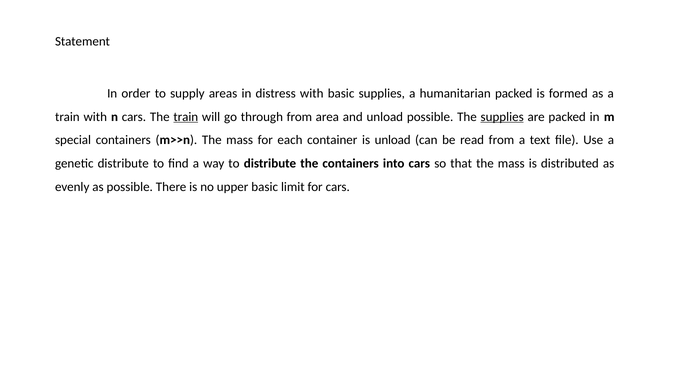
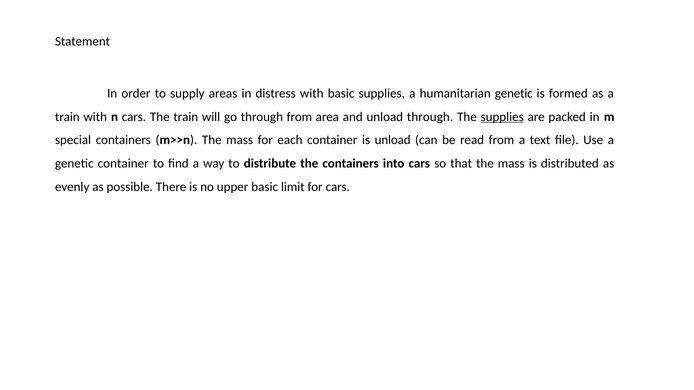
humanitarian packed: packed -> genetic (514, 93)
train underline: present -> none (186, 117)
unload possible: possible -> through (430, 117)
genetic distribute: distribute -> container (123, 164)
